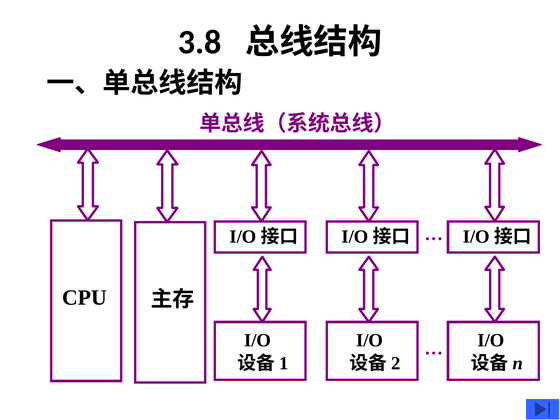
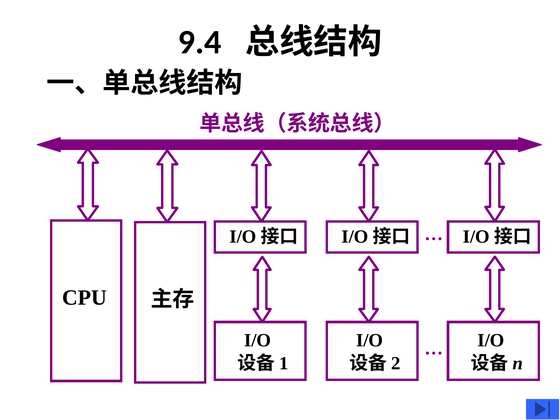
3.8: 3.8 -> 9.4 (200, 42)
